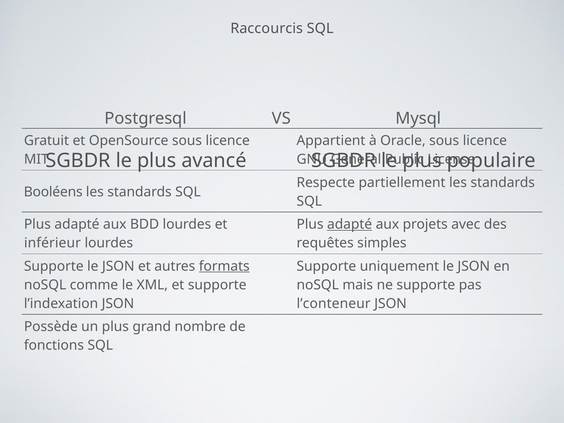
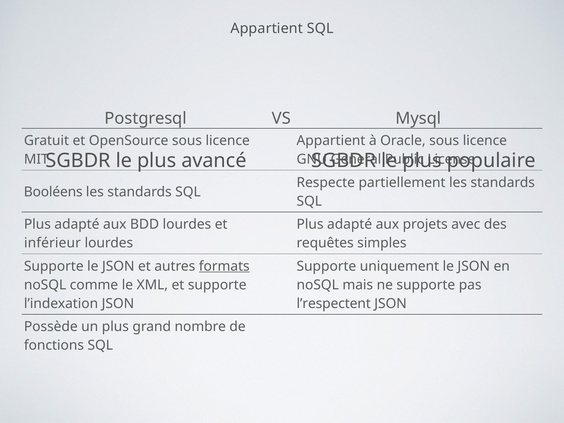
Raccourcis: Raccourcis -> Appartient (267, 28)
adapté underline: present -> none (350, 224)
l’conteneur: l’conteneur -> l’respectent (334, 304)
